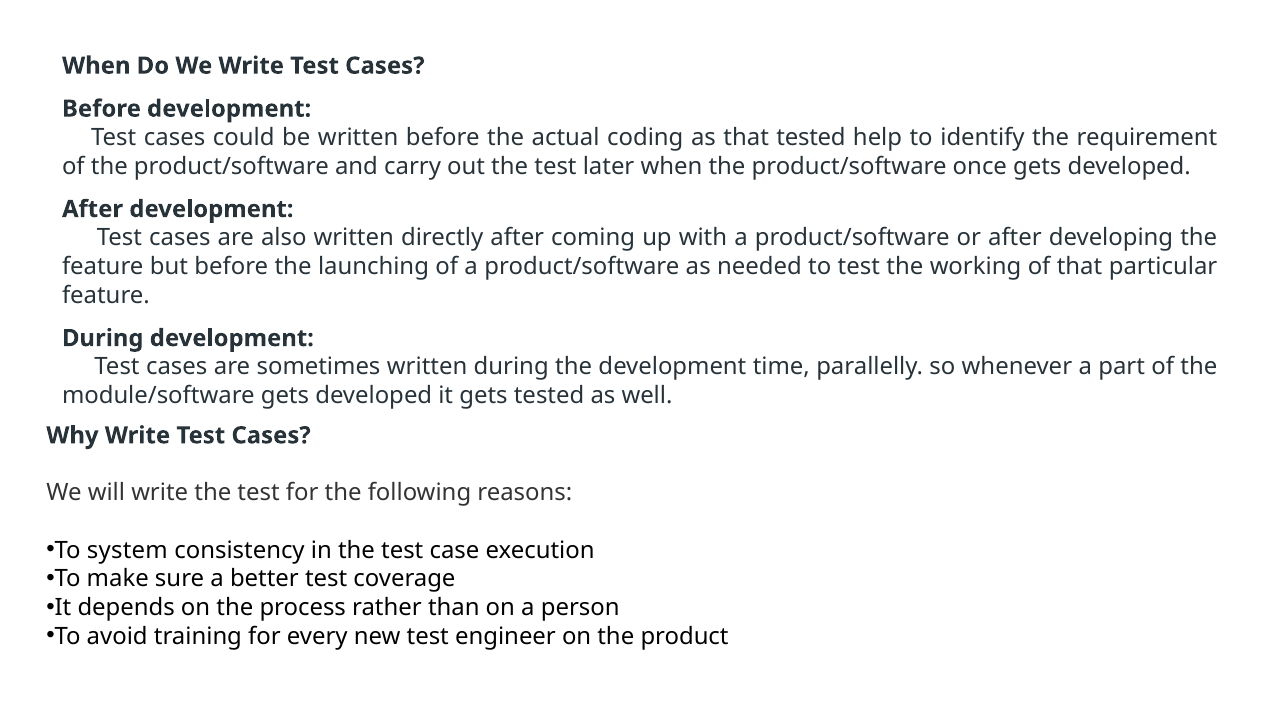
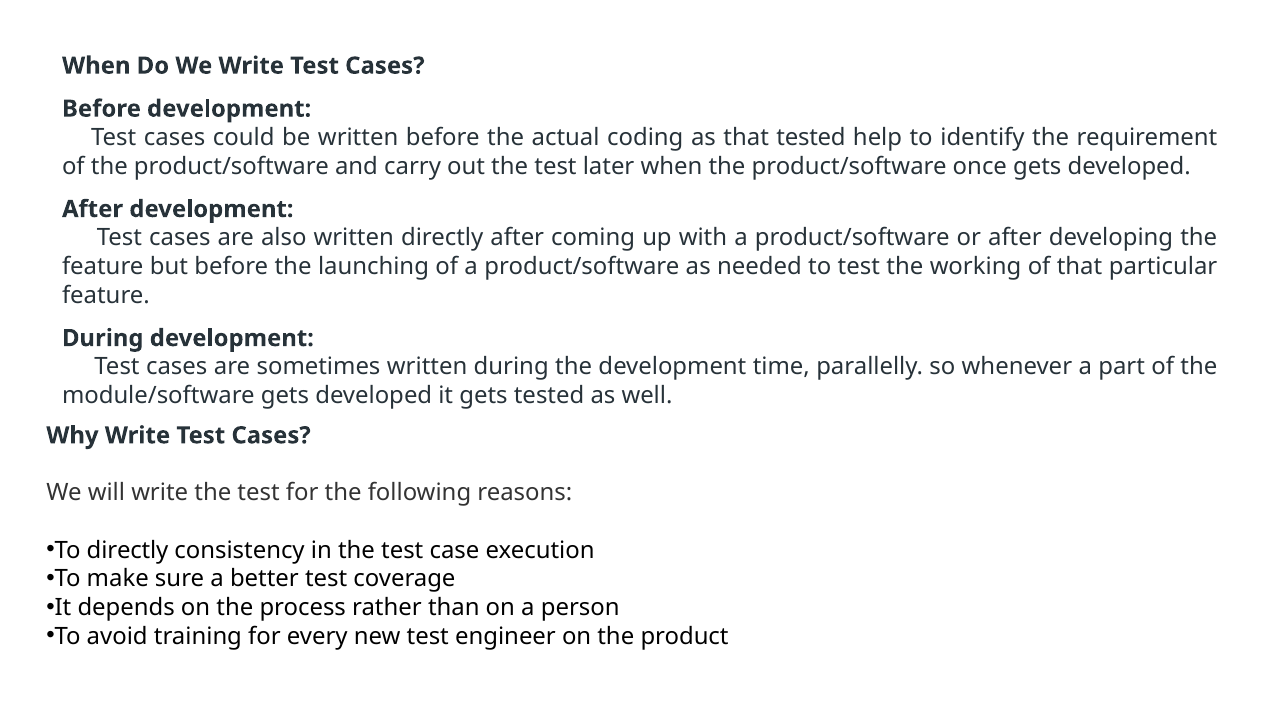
To system: system -> directly (128, 551)
